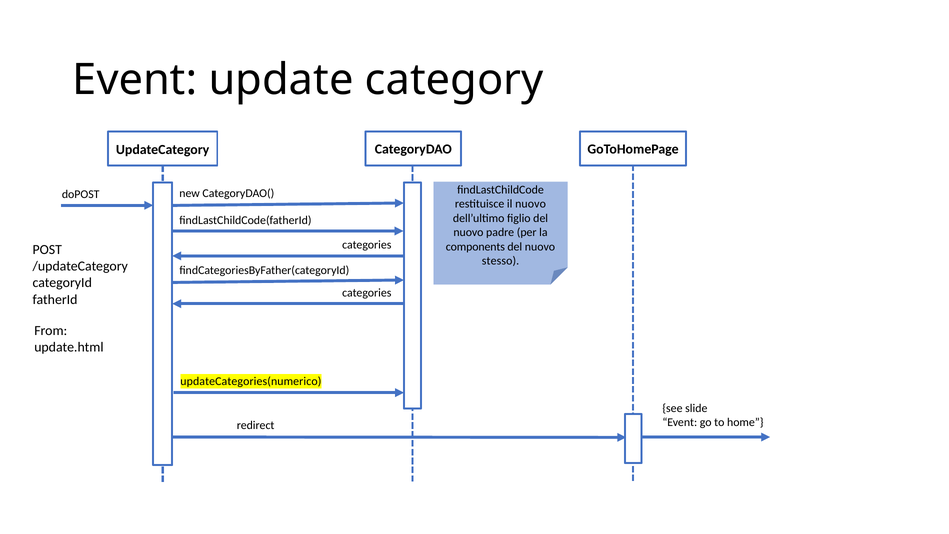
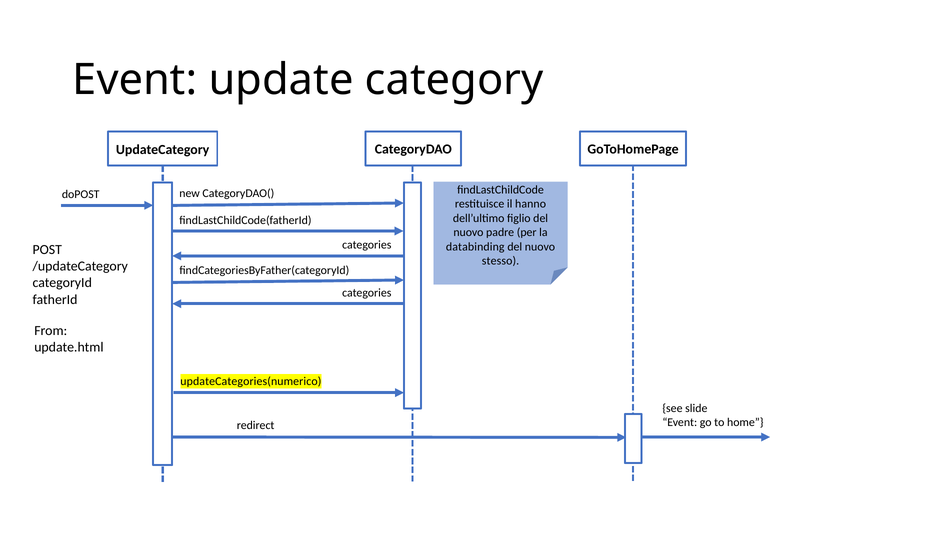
il nuovo: nuovo -> hanno (531, 204)
components: components -> databinding (475, 247)
